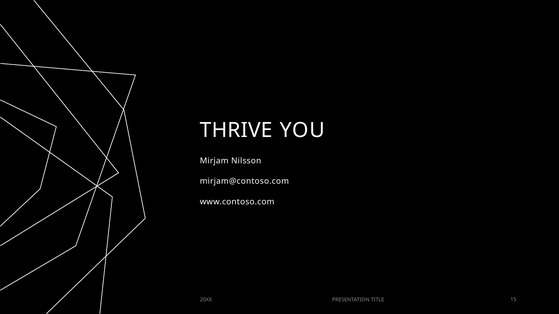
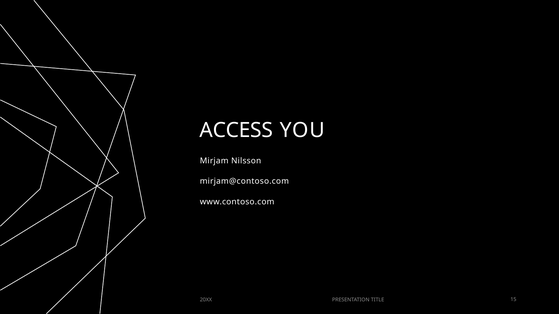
THRIVE: THRIVE -> ACCESS (236, 130)
